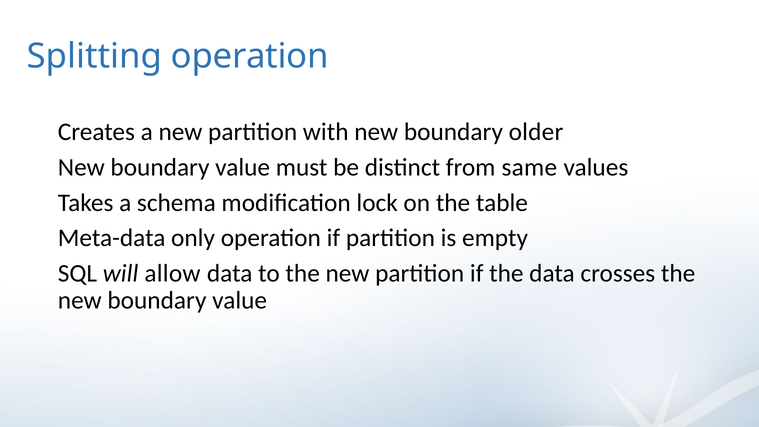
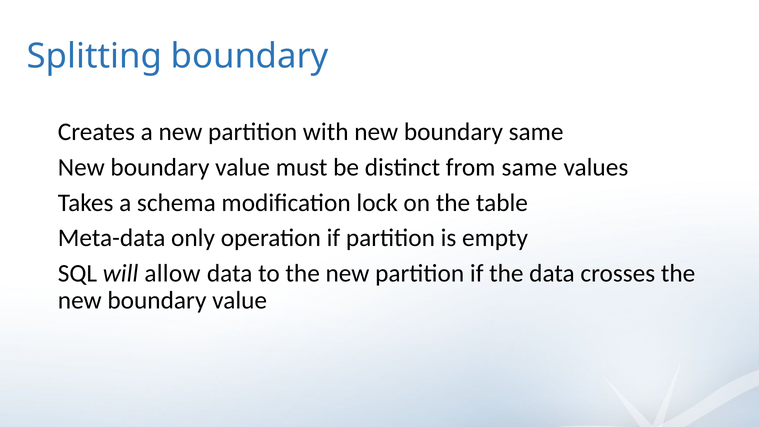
Splitting operation: operation -> boundary (250, 56)
boundary older: older -> same (536, 132)
